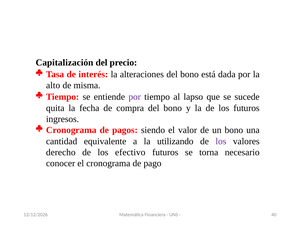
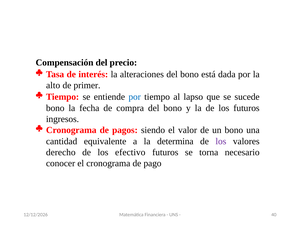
Capitalización: Capitalización -> Compensación (65, 63)
misma: misma -> primer (87, 85)
por colour: purple -> blue (135, 97)
quita: quita -> bono (55, 108)
utilizando: utilizando -> determina (175, 141)
